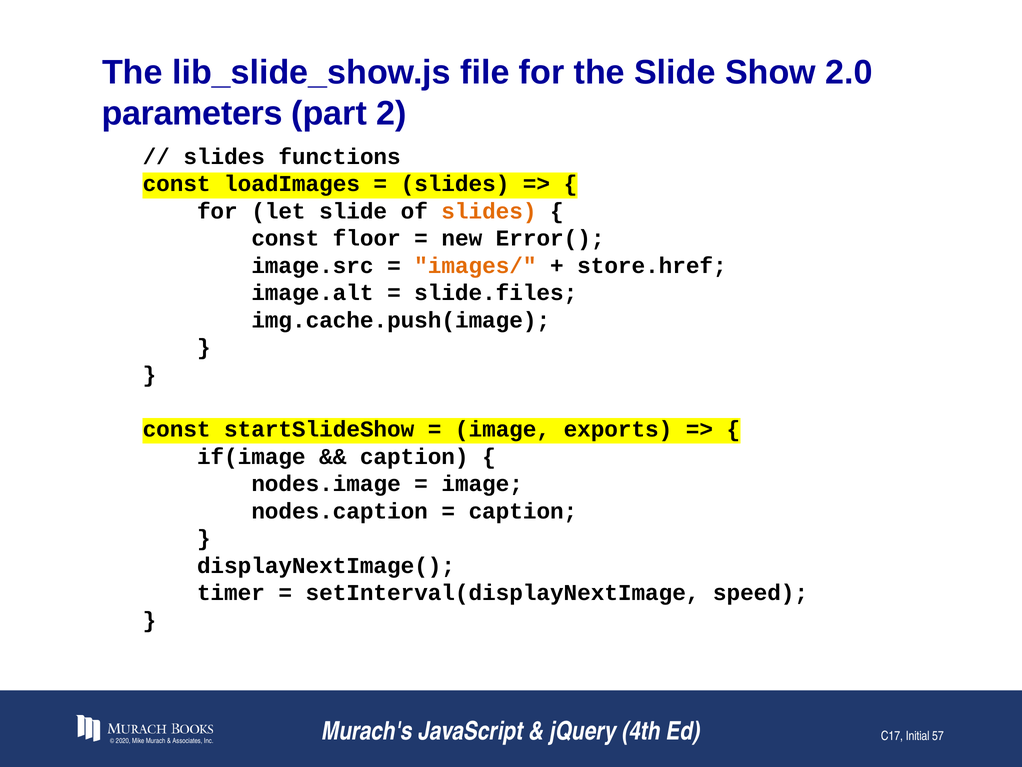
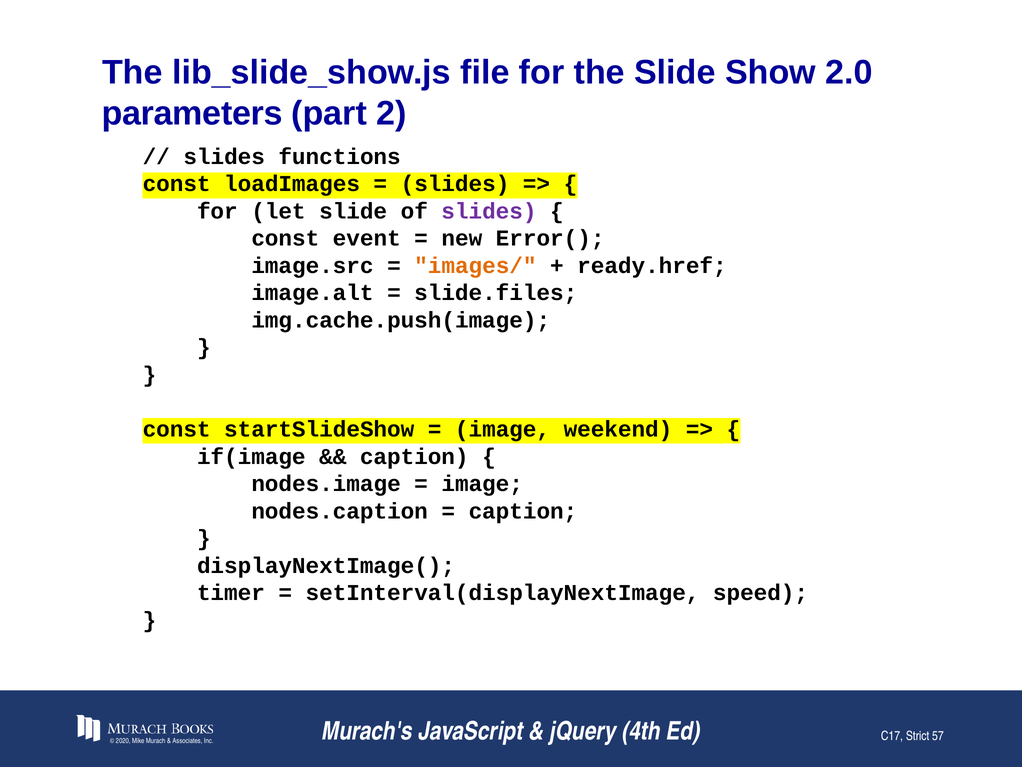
slides colour: orange -> purple (489, 211)
floor: floor -> event (367, 238)
store.href: store.href -> ready.href (652, 266)
exports: exports -> weekend (618, 429)
Initial: Initial -> Strict (918, 735)
